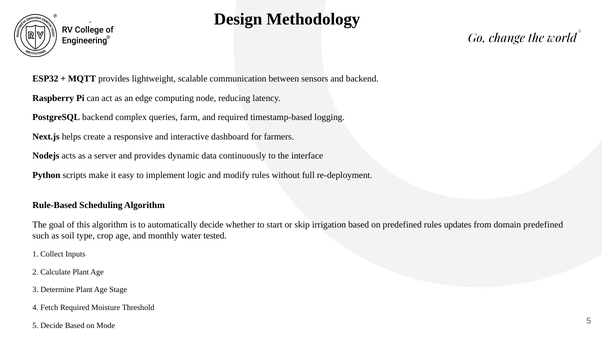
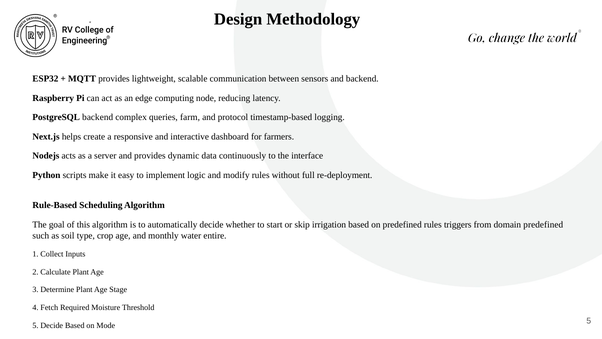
and required: required -> protocol (233, 117)
updates: updates -> triggers (458, 224)
tested: tested -> entire (215, 235)
